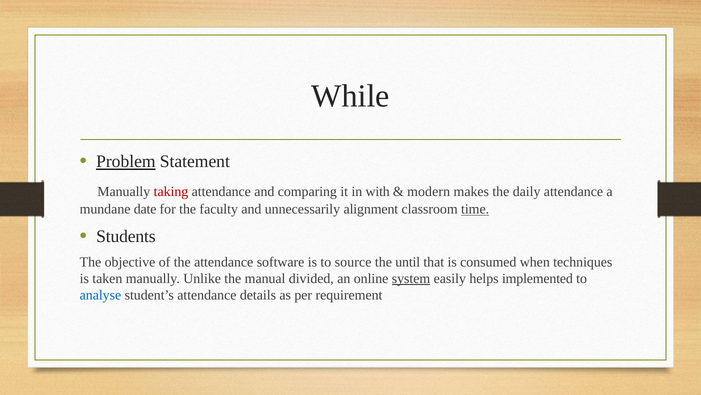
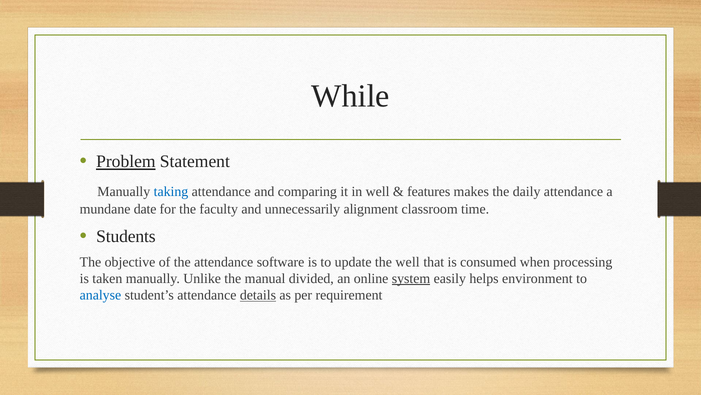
taking colour: red -> blue (171, 192)
in with: with -> well (378, 192)
modern: modern -> features (429, 192)
time underline: present -> none (475, 209)
source: source -> update (353, 262)
the until: until -> well (408, 262)
techniques: techniques -> processing (583, 262)
implemented: implemented -> environment (537, 278)
details underline: none -> present (258, 295)
